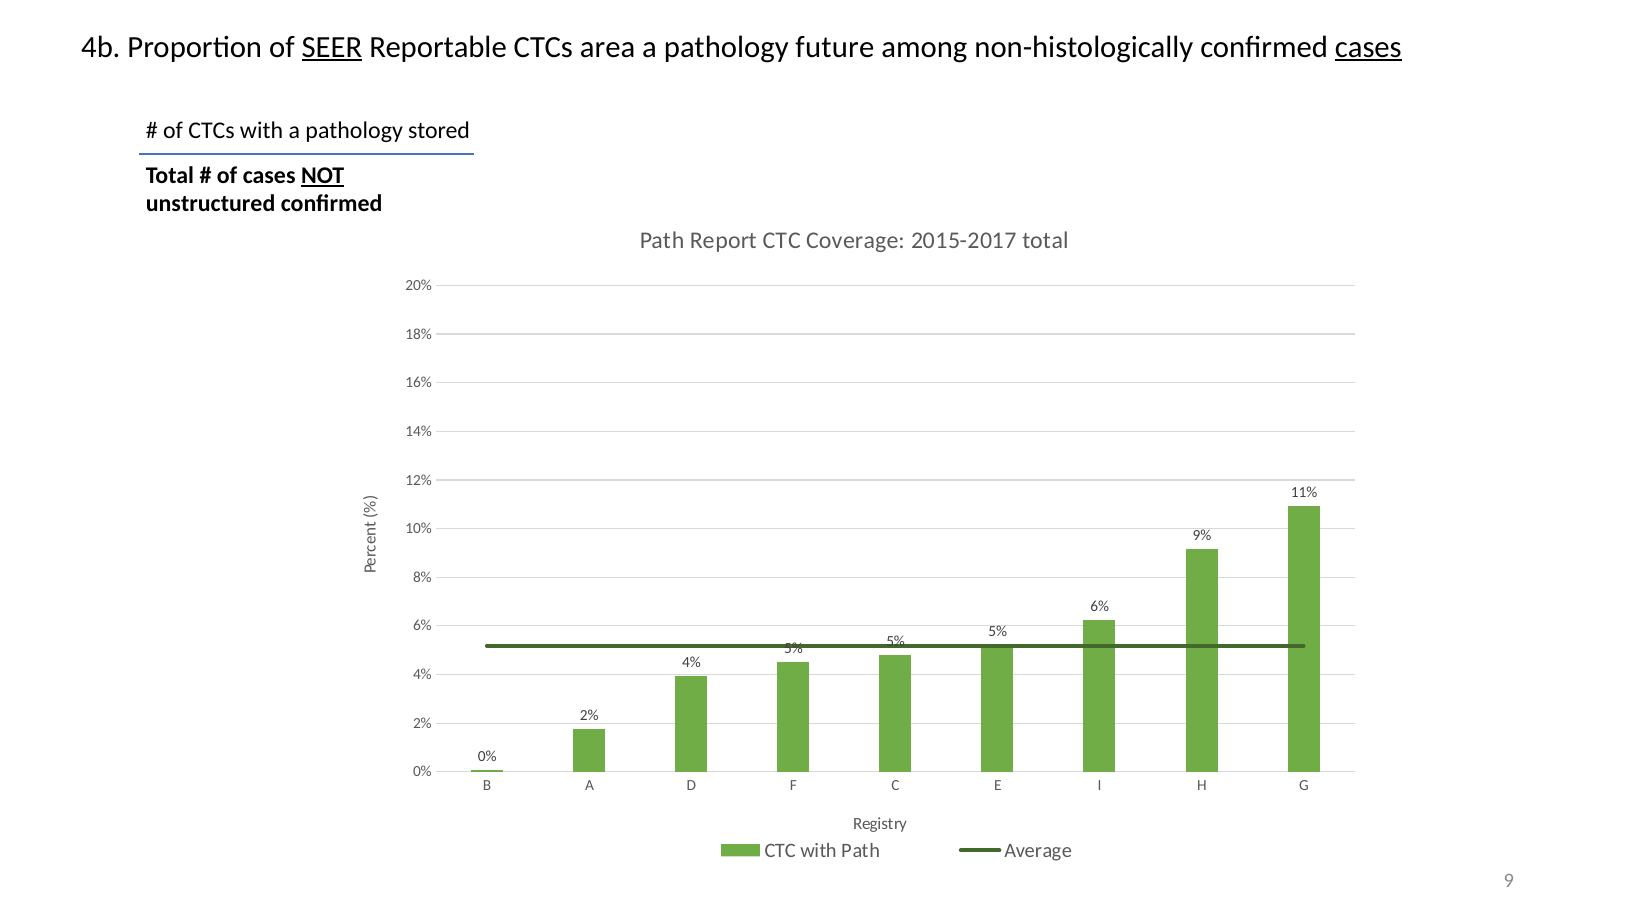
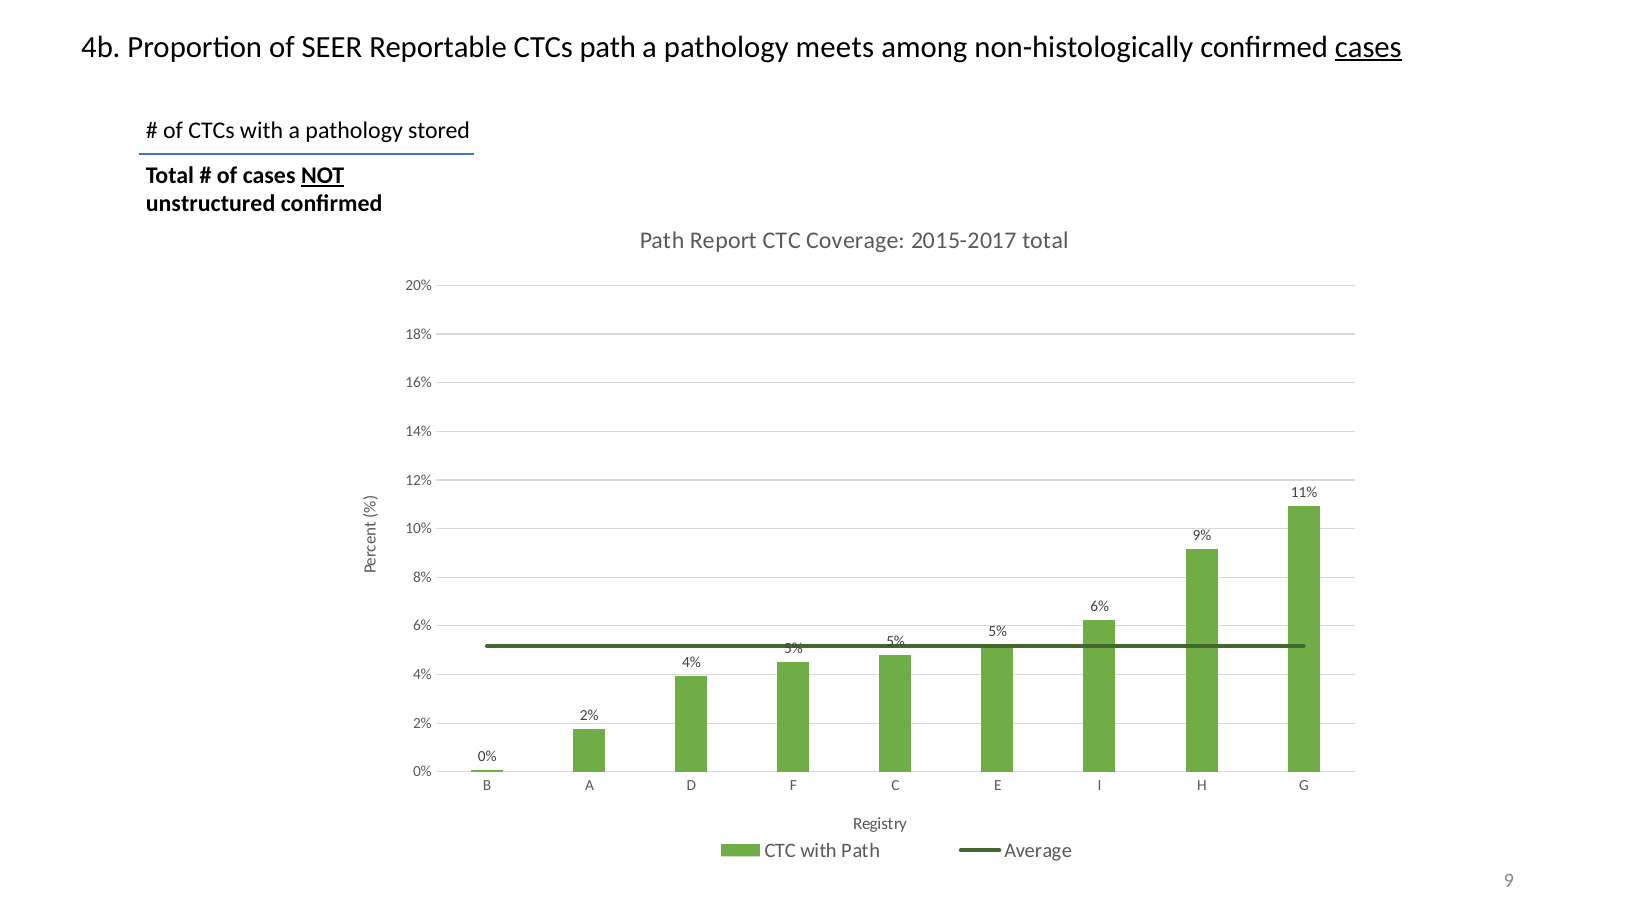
SEER underline: present -> none (332, 47)
CTCs area: area -> path (608, 47)
future: future -> meets (835, 47)
